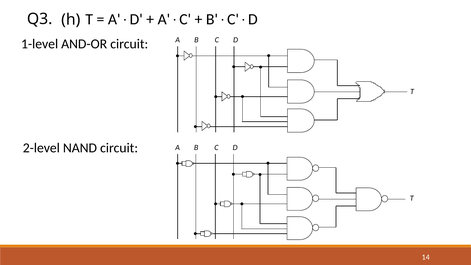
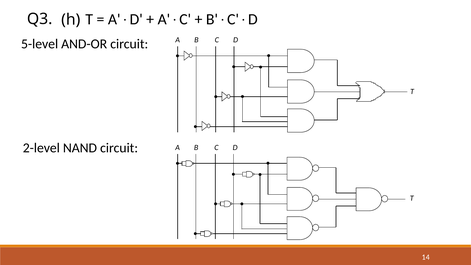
1-level: 1-level -> 5-level (40, 44)
